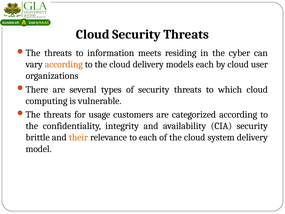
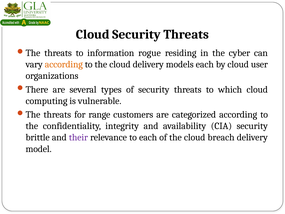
meets: meets -> rogue (150, 53)
usage: usage -> range (99, 114)
their colour: orange -> purple (78, 137)
system: system -> breach (221, 137)
